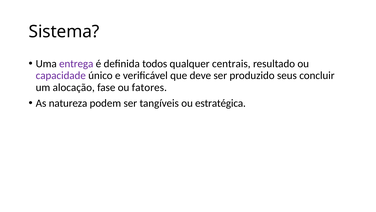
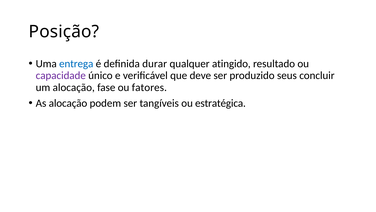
Sistema: Sistema -> Posição (64, 32)
entrega colour: purple -> blue (76, 64)
todos: todos -> durar (155, 64)
centrais: centrais -> atingido (231, 64)
As natureza: natureza -> alocação (68, 103)
